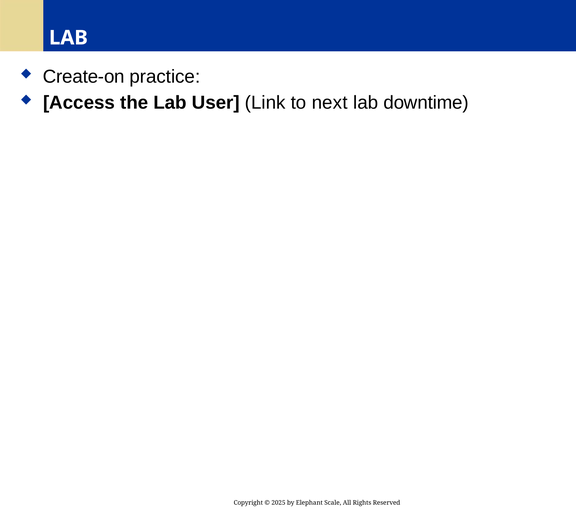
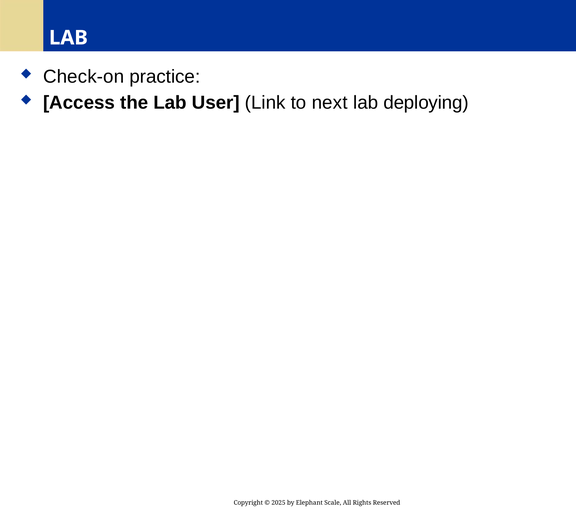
Create-on: Create-on -> Check-on (84, 77)
downtime: downtime -> deploying (426, 103)
